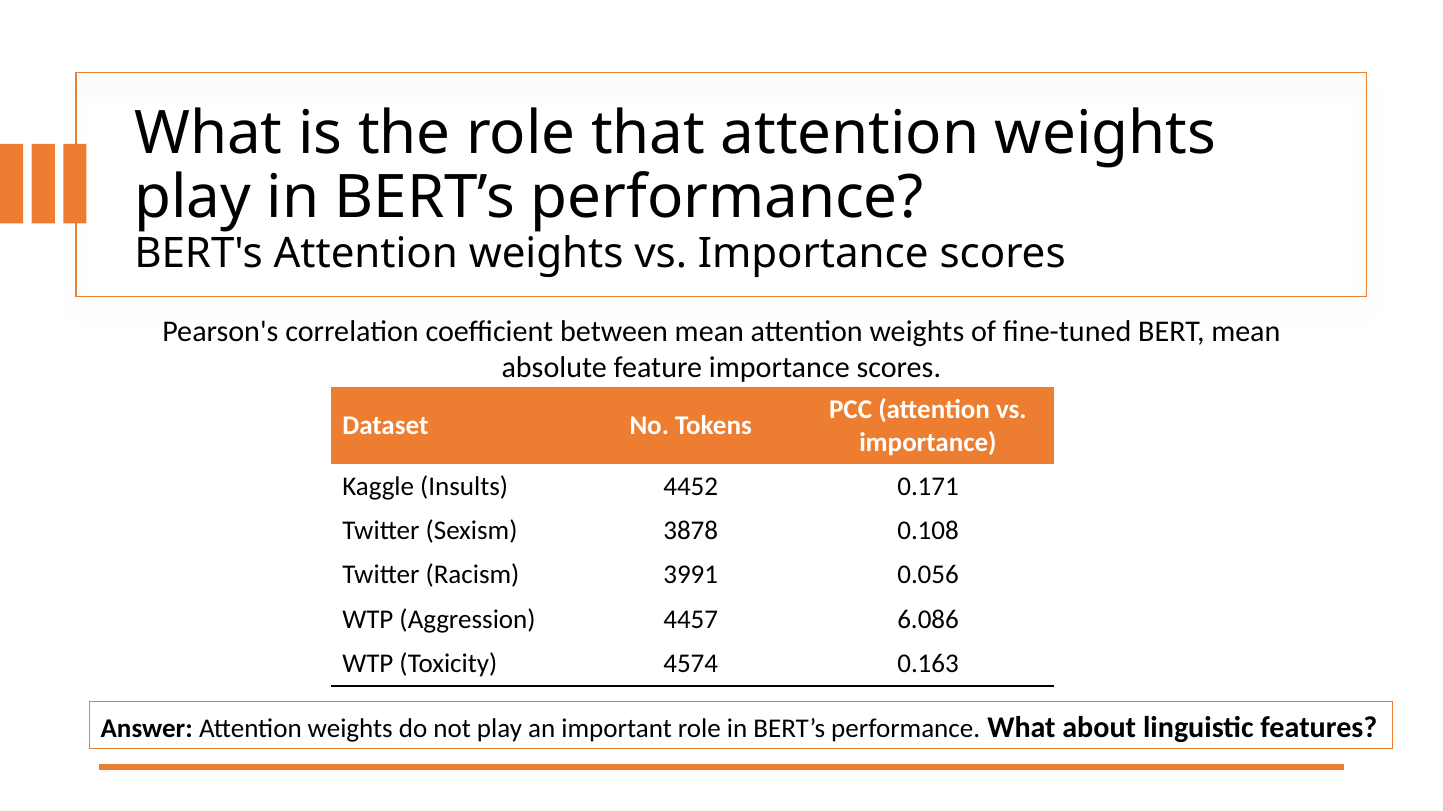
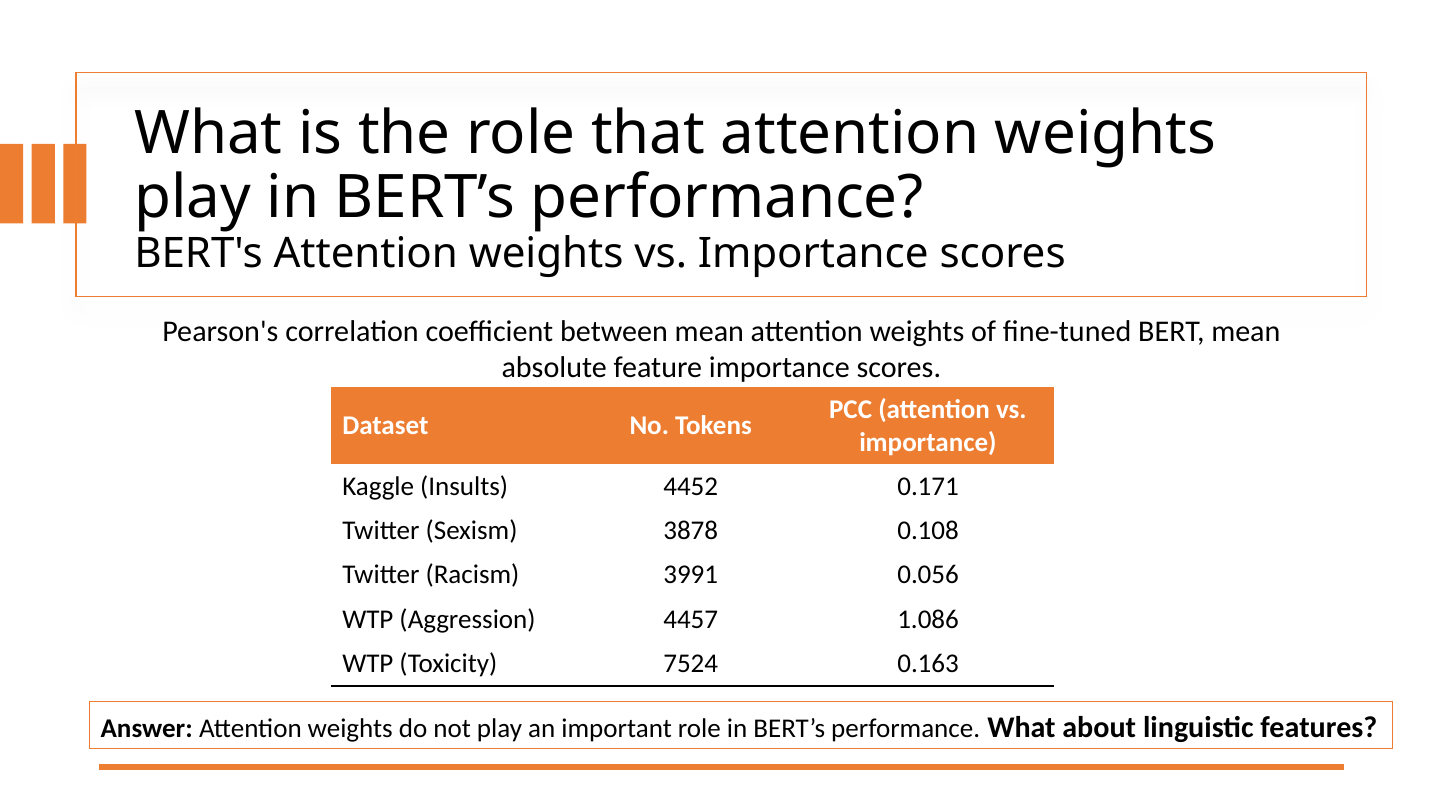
6.086: 6.086 -> 1.086 (928, 620)
4574: 4574 -> 7524 (691, 664)
